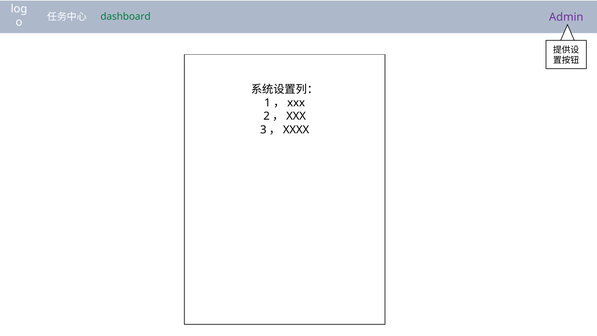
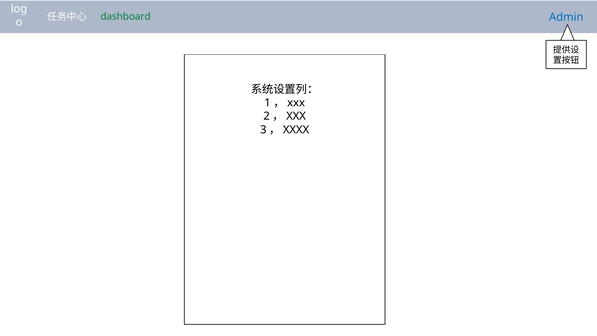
Admin colour: purple -> blue (566, 17)
